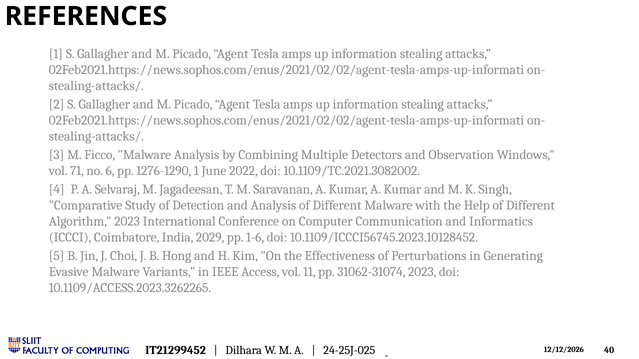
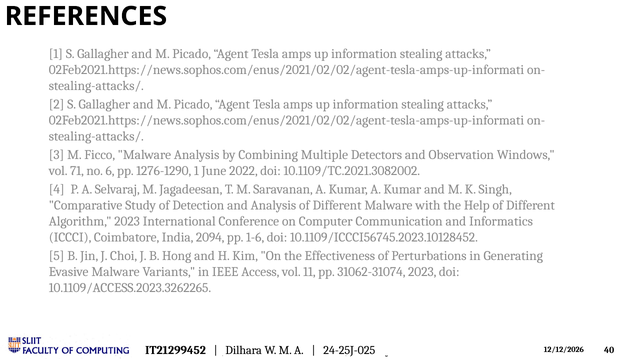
2029: 2029 -> 2094 (210, 238)
